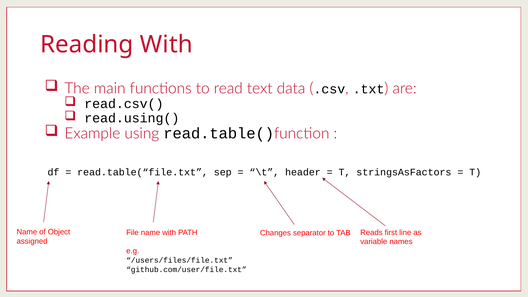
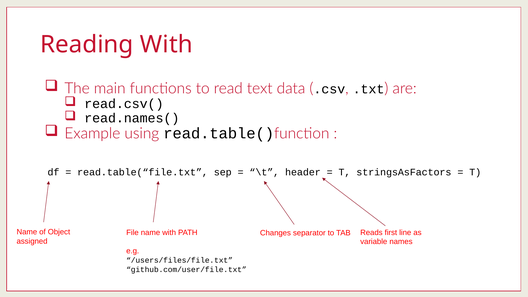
read.using(: read.using( -> read.names( (132, 118)
